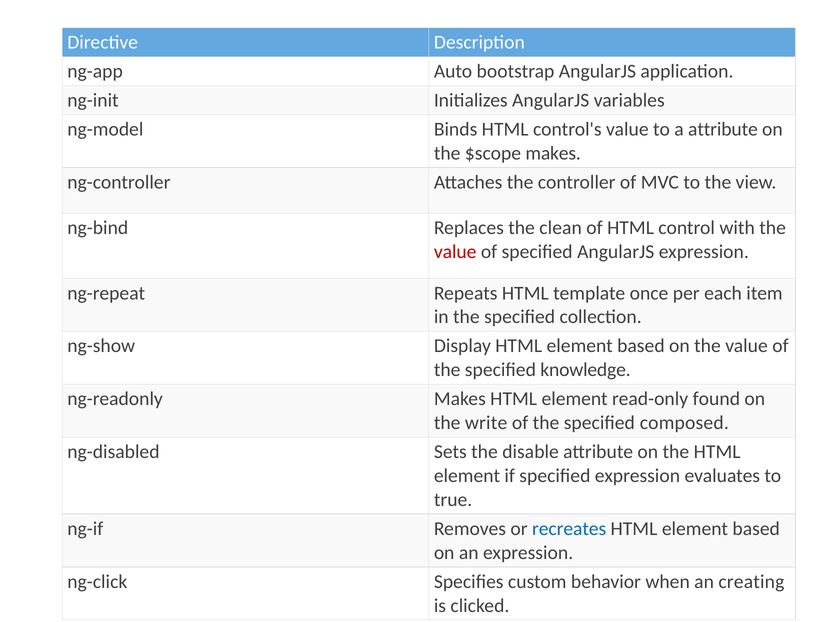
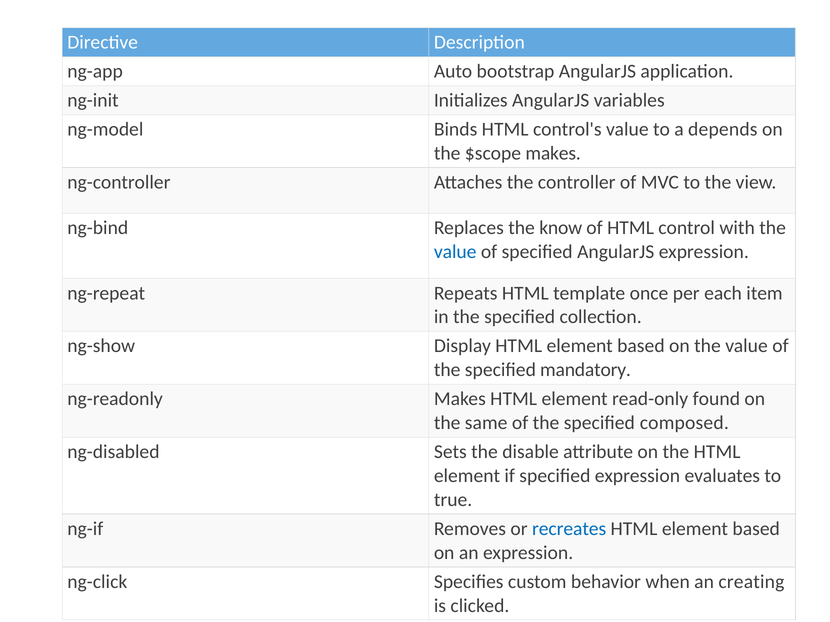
a attribute: attribute -> depends (723, 129)
clean: clean -> know (561, 228)
value colour: red -> blue (455, 252)
knowledge: knowledge -> mandatory (585, 370)
write: write -> same (486, 423)
